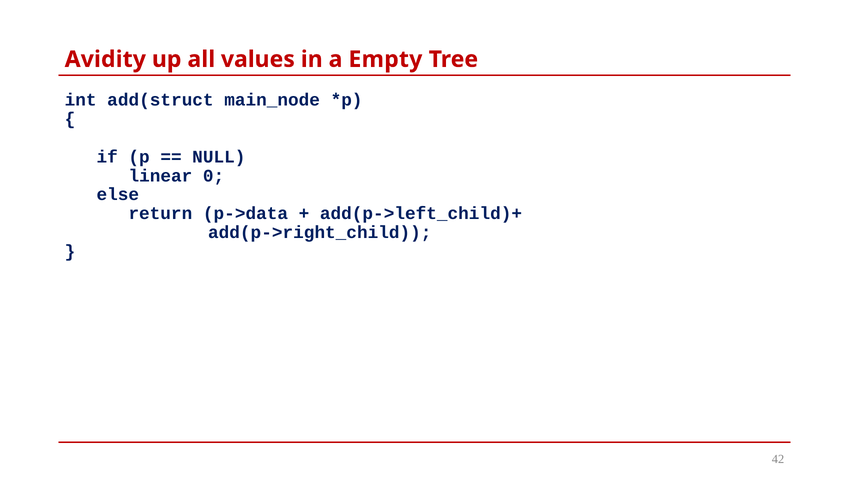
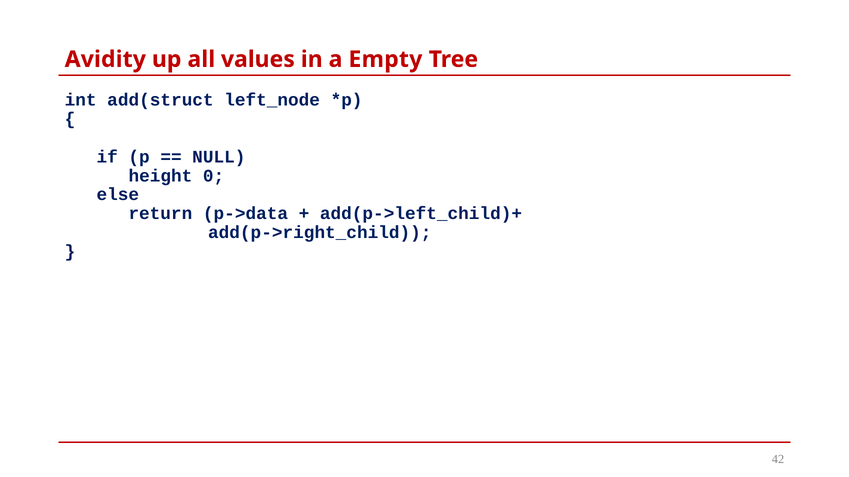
main_node: main_node -> left_node (272, 100)
linear: linear -> height (160, 176)
